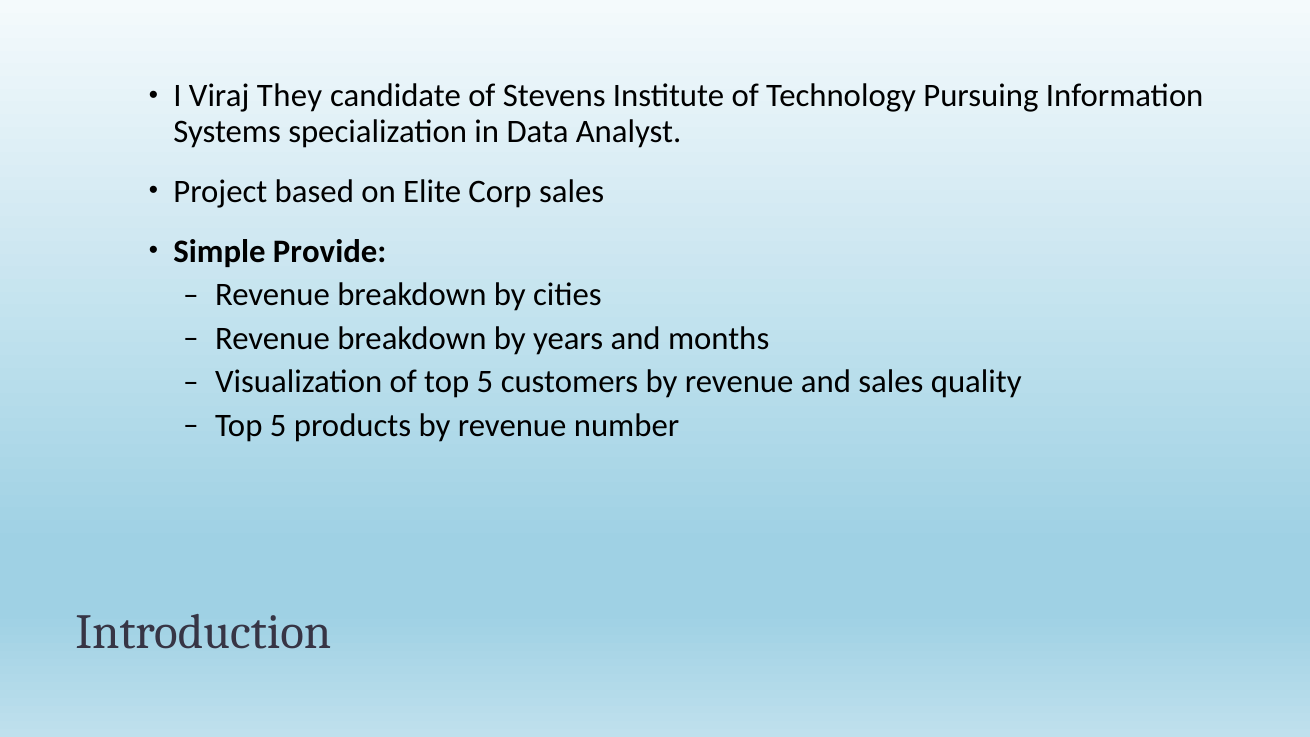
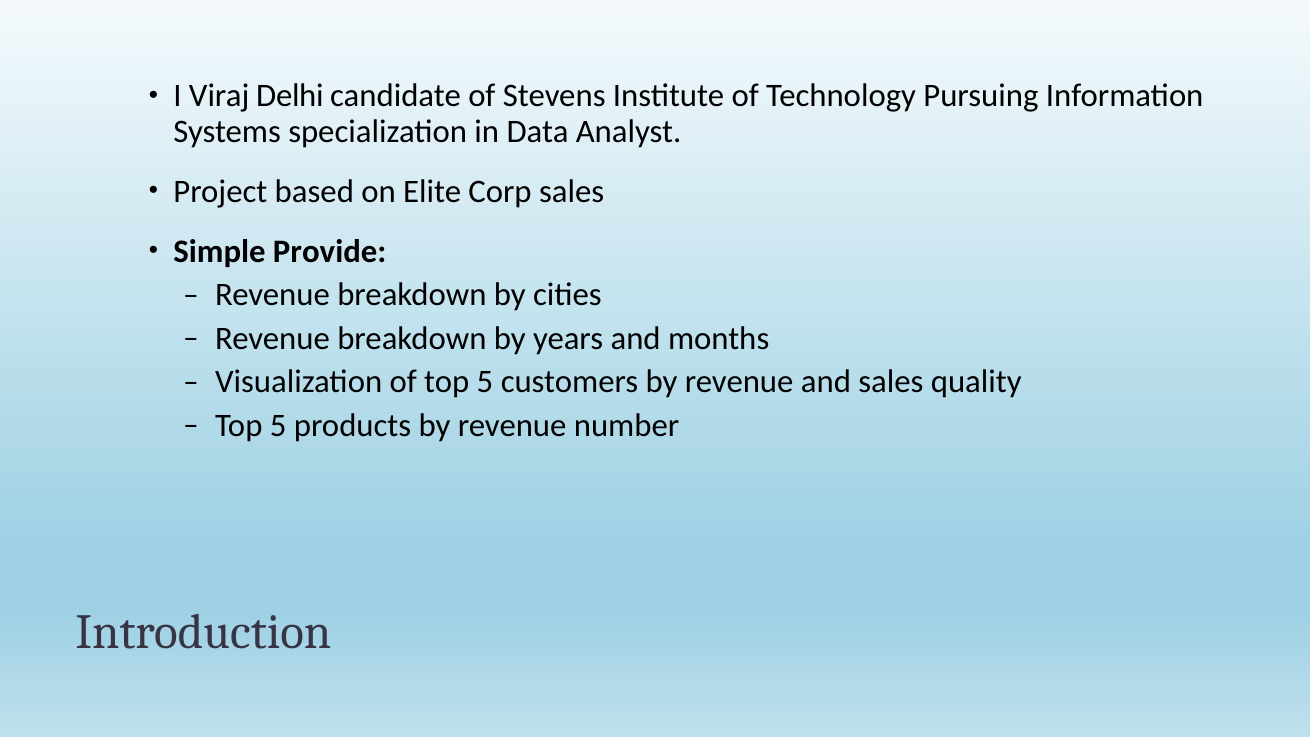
They: They -> Delhi (290, 96)
